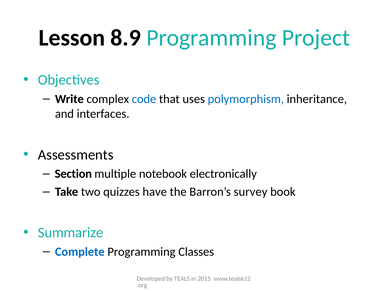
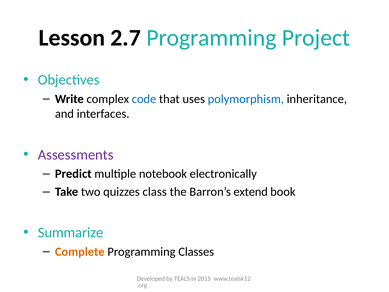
8.9: 8.9 -> 2.7 (126, 38)
Assessments colour: black -> purple (76, 155)
Section: Section -> Predict (73, 174)
have: have -> class (155, 192)
survey: survey -> extend (251, 192)
Complete colour: blue -> orange (80, 252)
